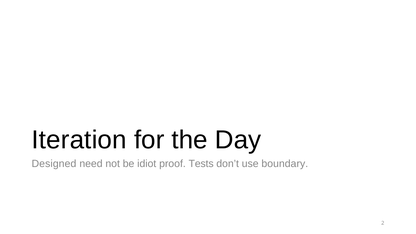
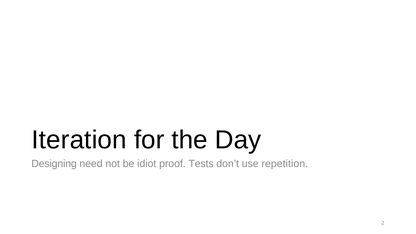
Designed: Designed -> Designing (54, 164)
boundary: boundary -> repetition (285, 164)
